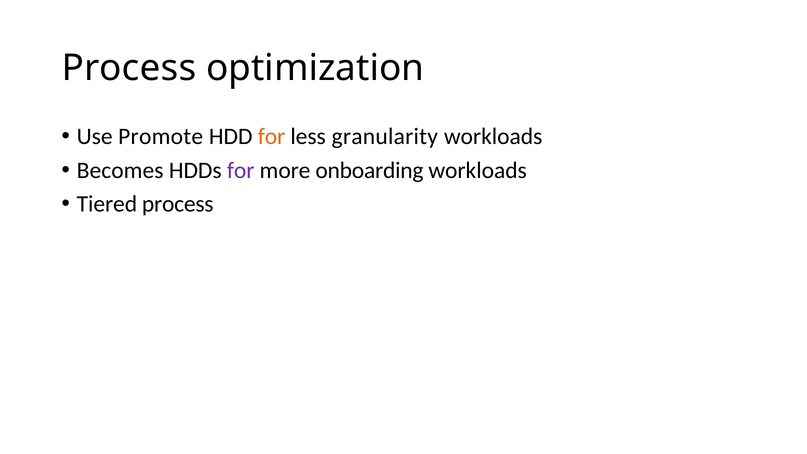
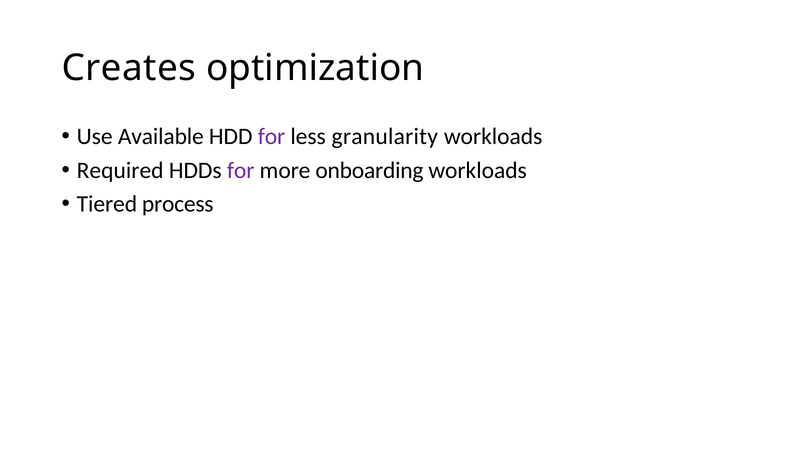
Process: Process -> Creates (129, 68)
Promote: Promote -> Available (161, 136)
for colour: orange -> purple (272, 136)
Becomes: Becomes -> Required (120, 170)
